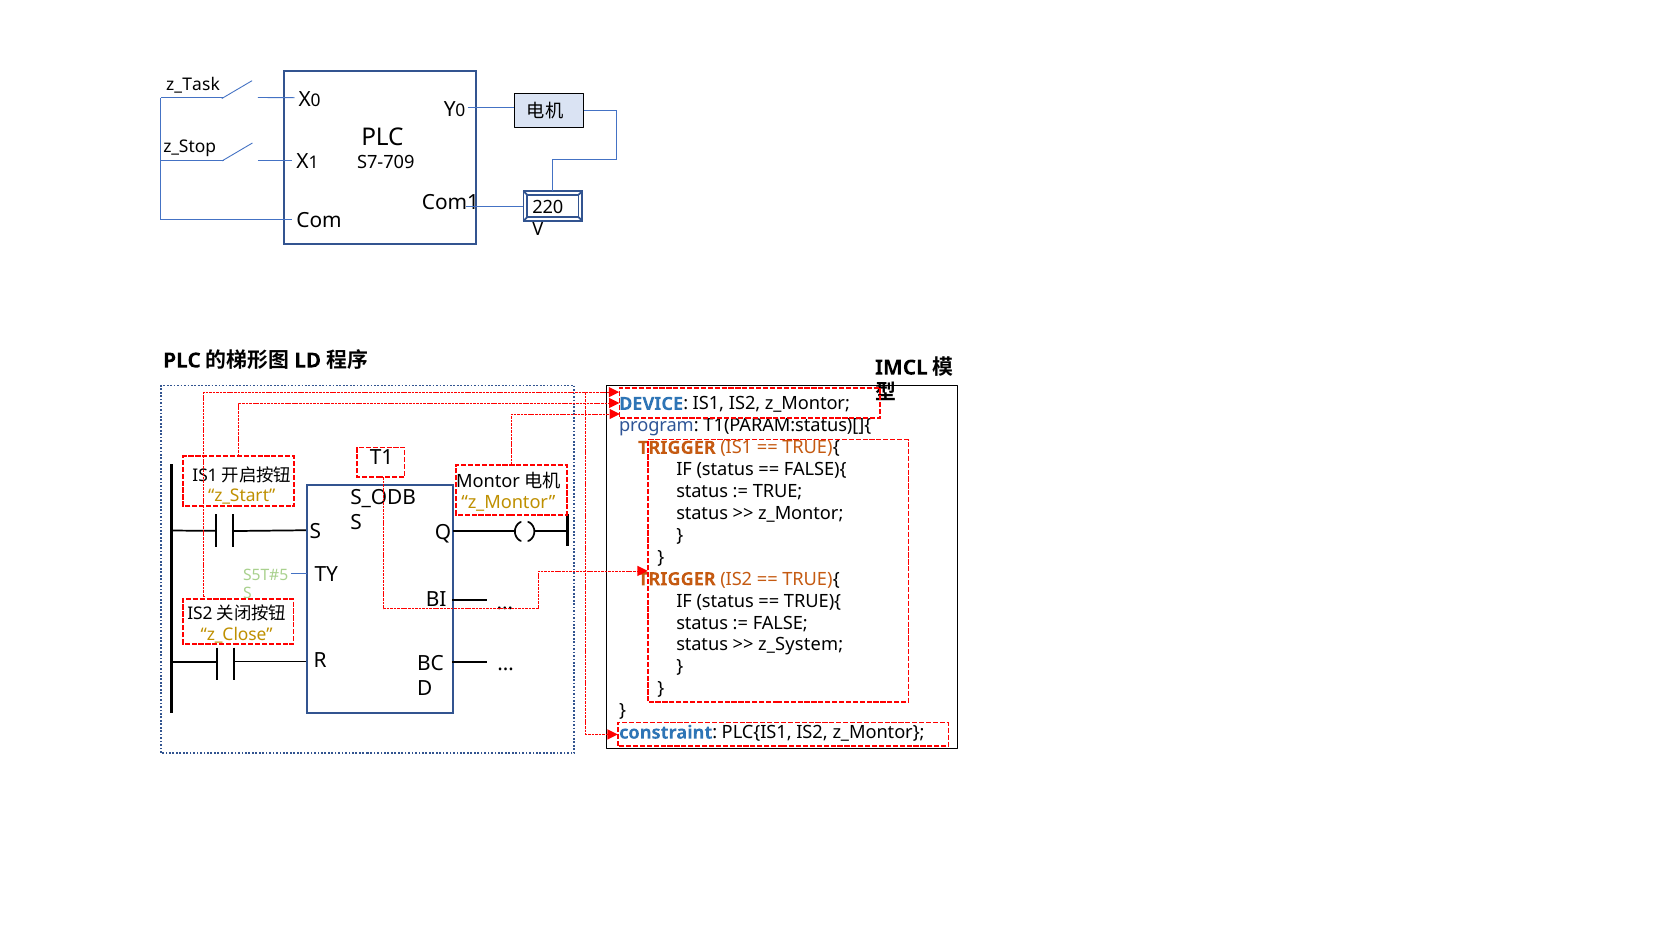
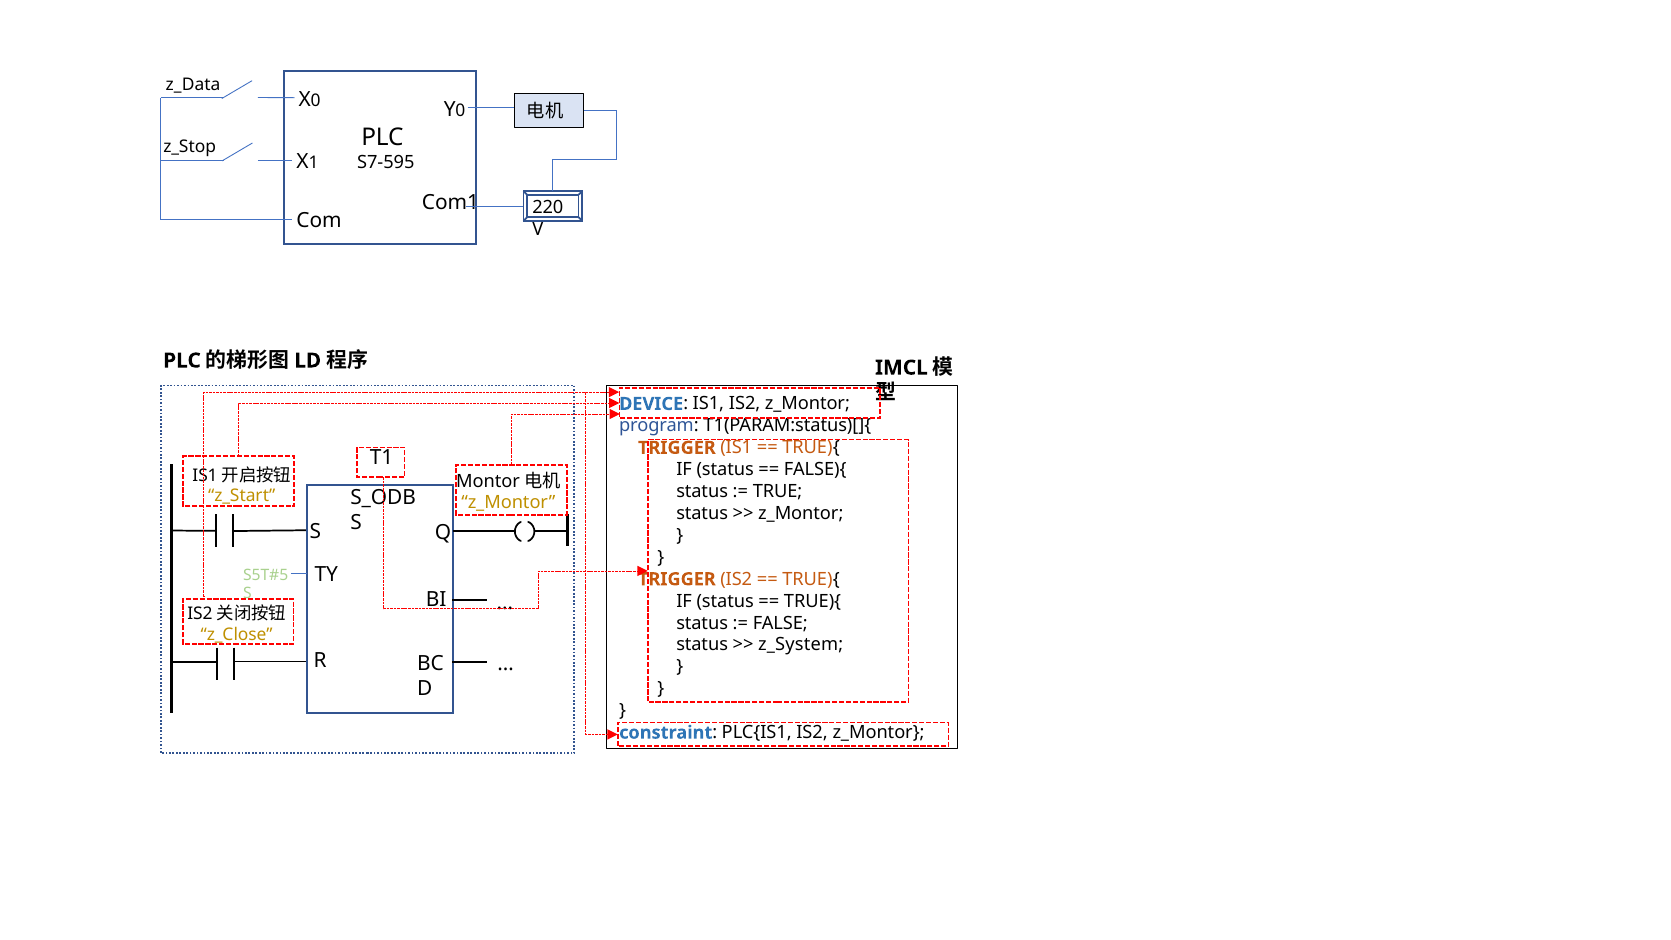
z_Task: z_Task -> z_Data (193, 85)
S7-709: S7-709 -> S7-595 (386, 163)
